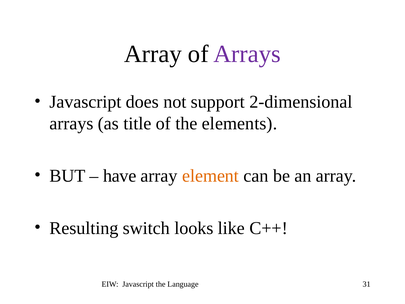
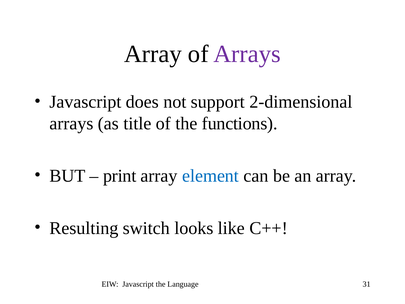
elements: elements -> functions (240, 123)
have: have -> print (120, 176)
element colour: orange -> blue (211, 176)
